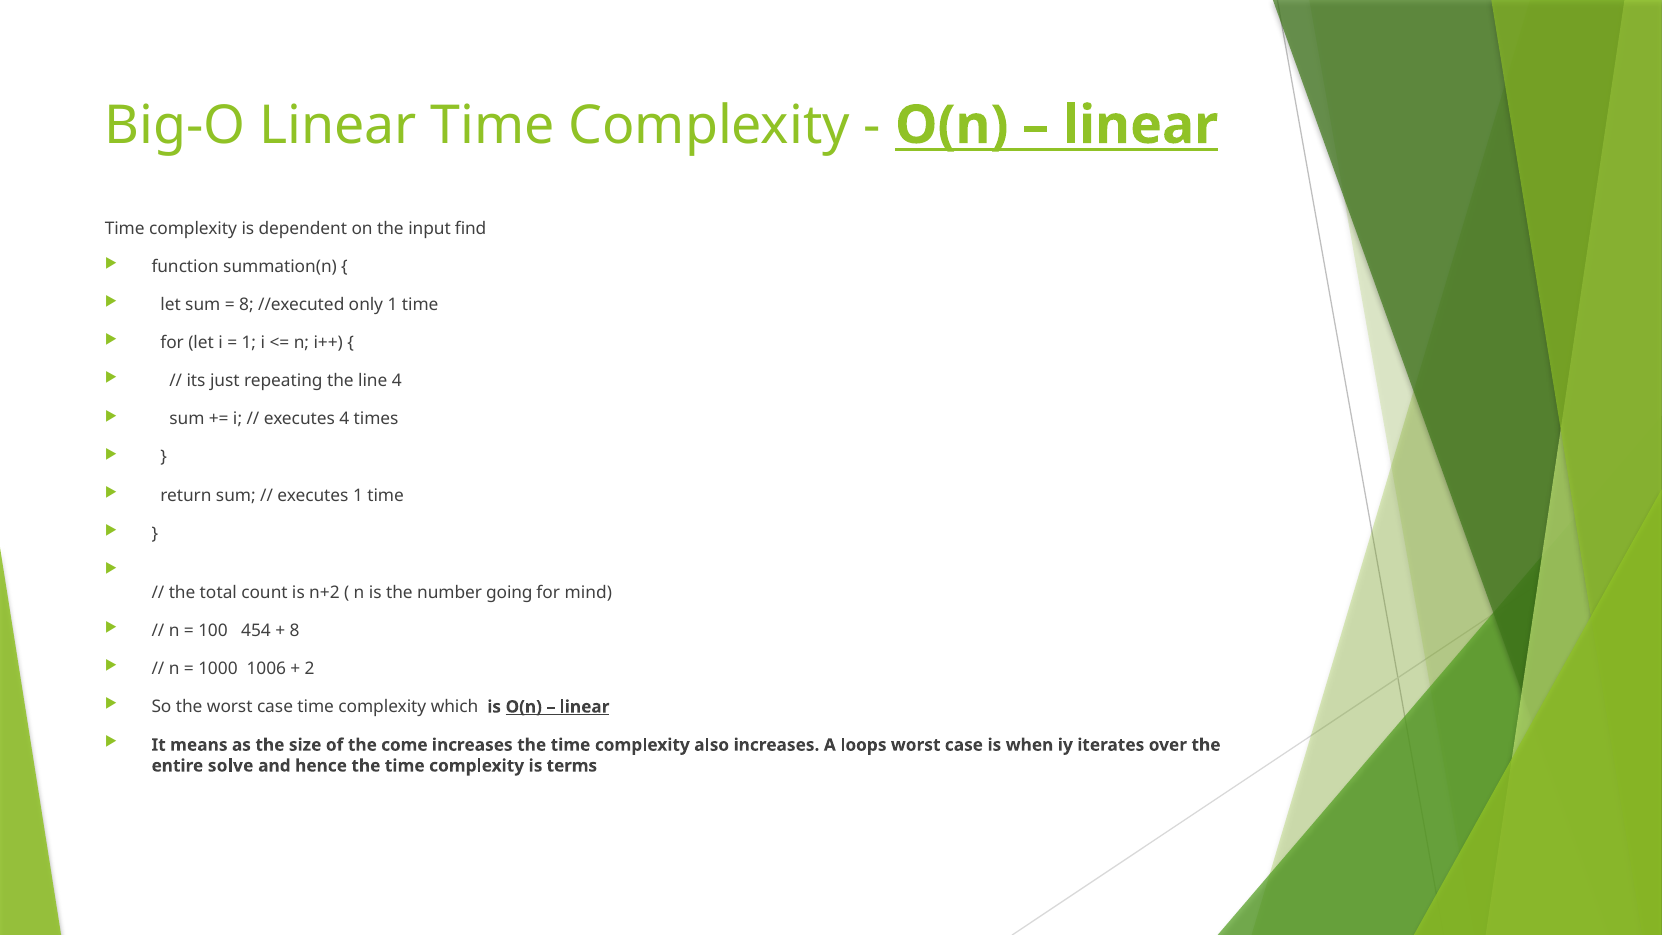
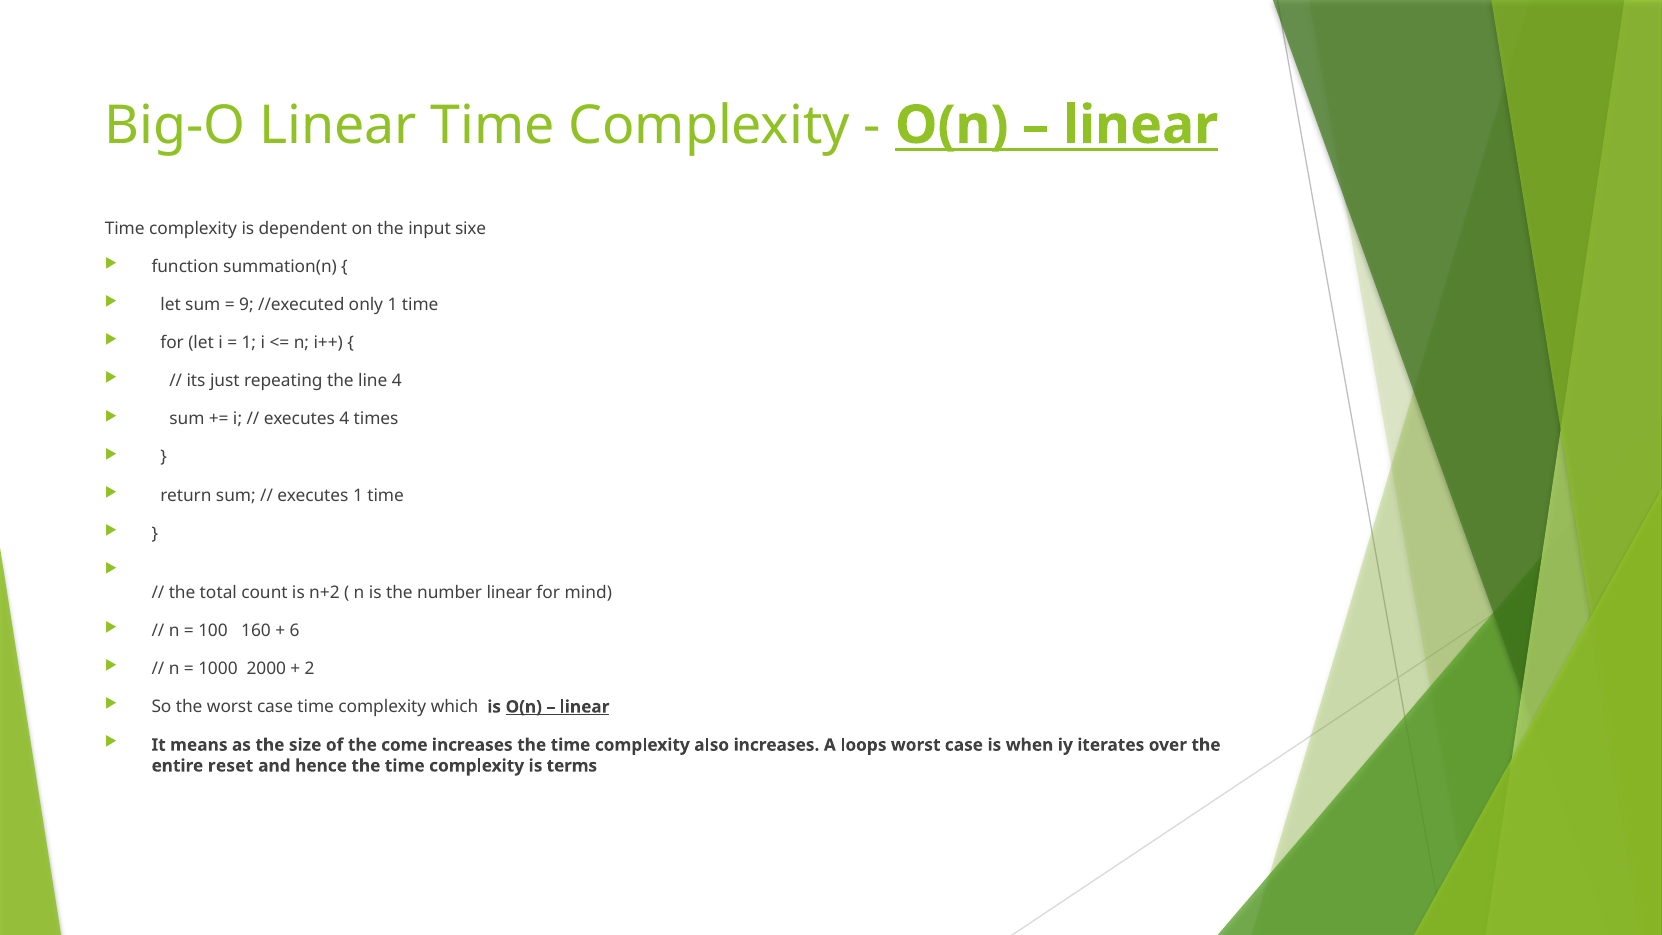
find: find -> sixe (471, 228)
8: 8 -> 9 (246, 305)
number going: going -> linear (509, 592)
454: 454 -> 160 (256, 630)
8: 8 -> 6 (295, 630)
1006: 1006 -> 2000 (266, 669)
solve: solve -> reset (231, 766)
